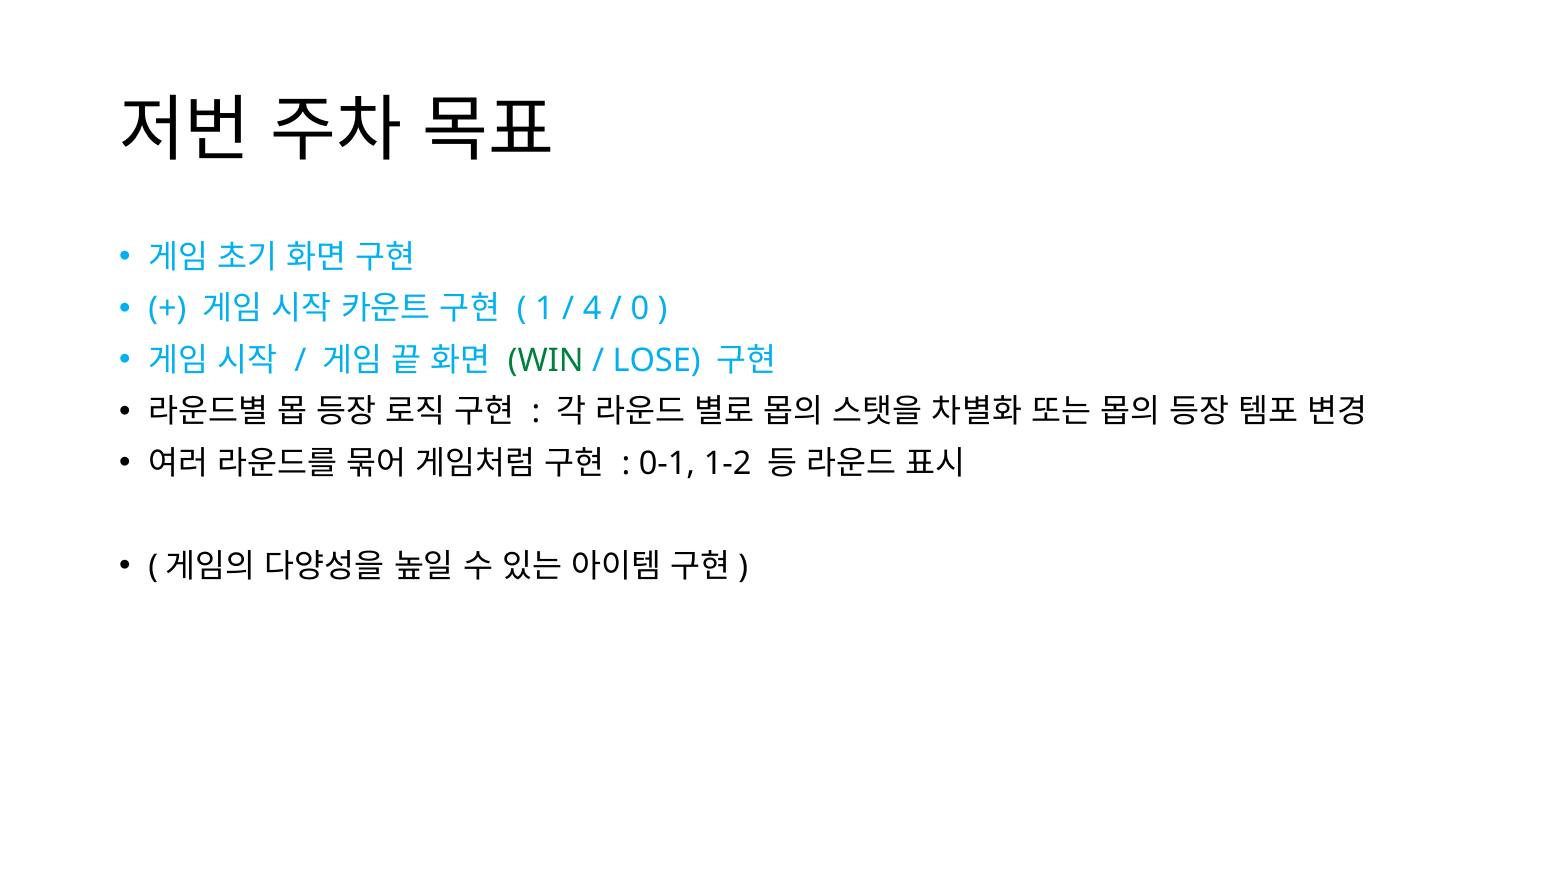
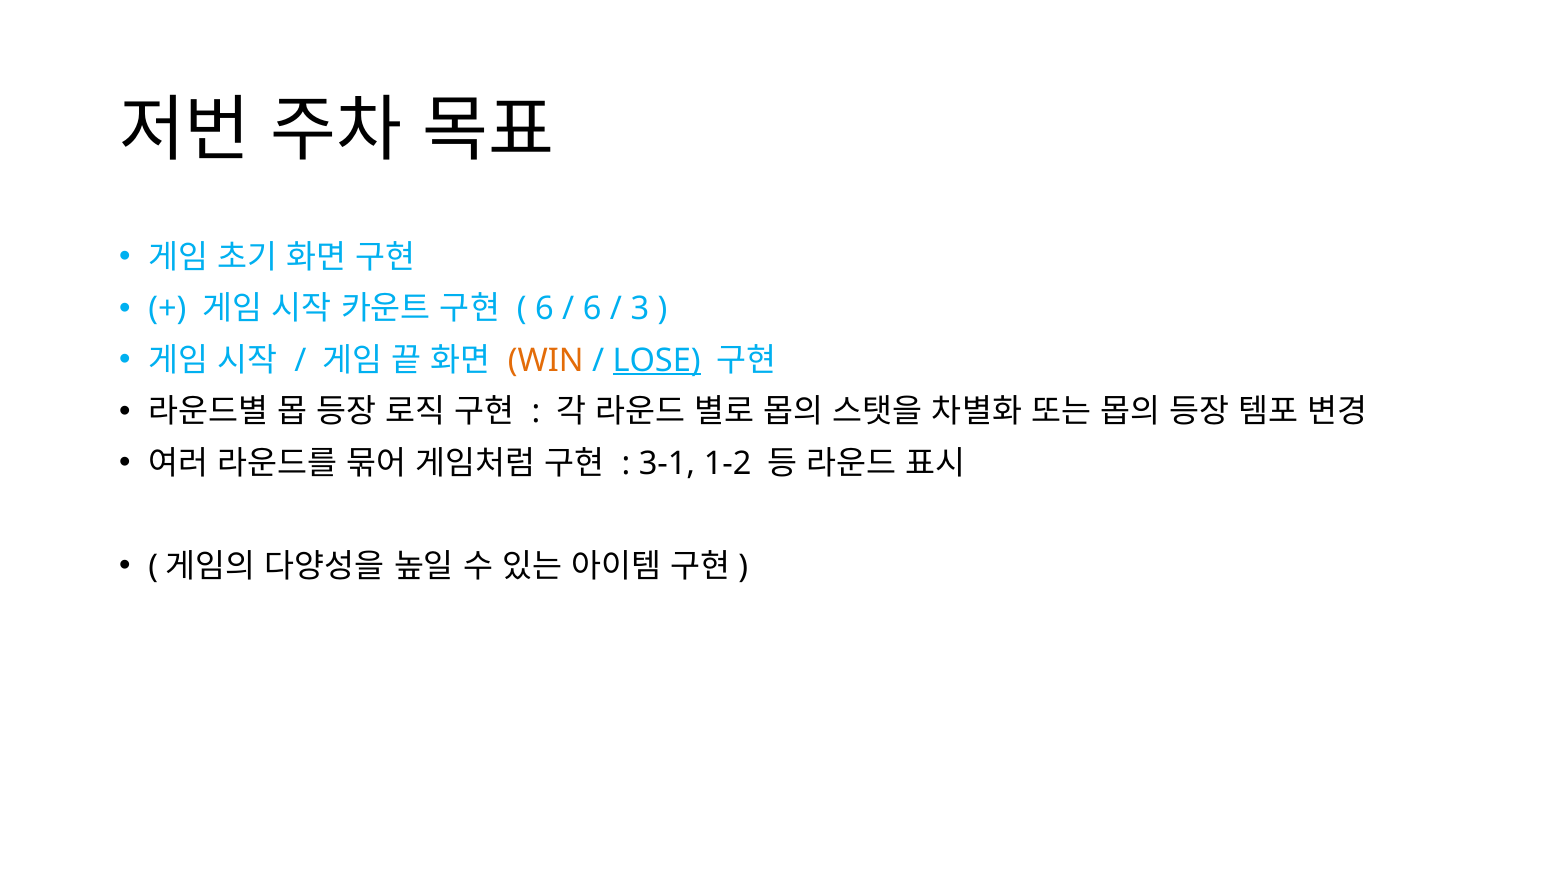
1: 1 -> 6 (544, 309)
4: 4 -> 6 (592, 309)
0: 0 -> 3 (640, 309)
WIN colour: green -> orange (546, 360)
LOSE underline: none -> present (657, 360)
0-1: 0-1 -> 3-1 (667, 463)
